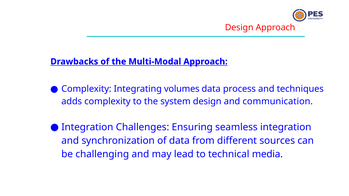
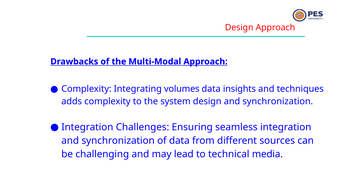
process: process -> insights (239, 89)
design and communication: communication -> synchronization (278, 102)
